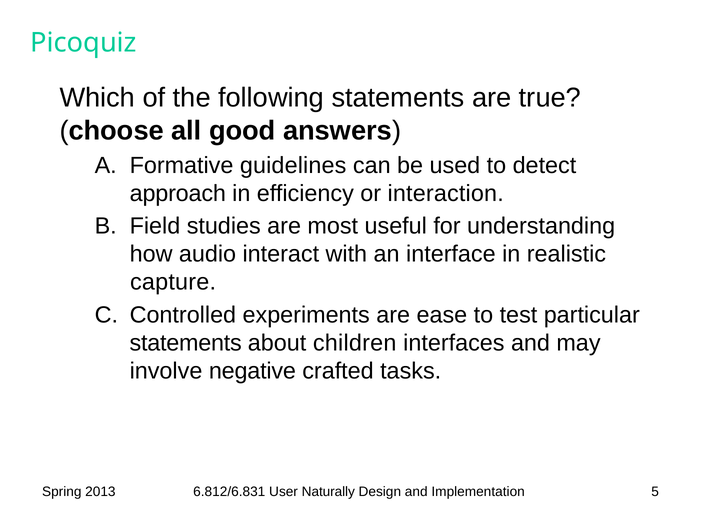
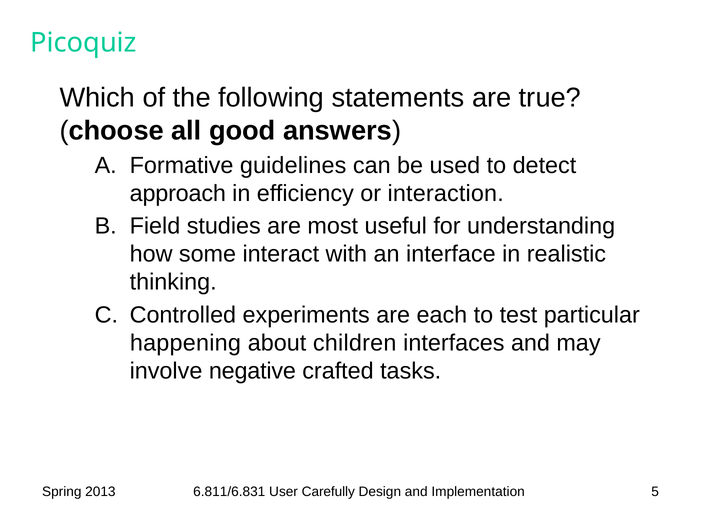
audio: audio -> some (208, 254)
capture: capture -> thinking (173, 282)
ease: ease -> each (442, 315)
statements: statements -> happening (185, 343)
6.812/6.831: 6.812/6.831 -> 6.811/6.831 (229, 491)
Naturally: Naturally -> Carefully (328, 491)
